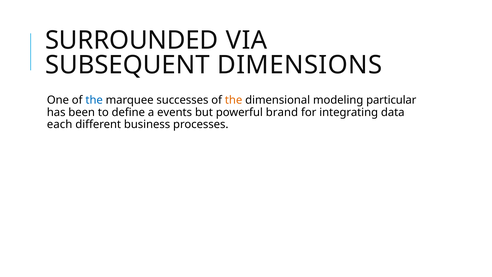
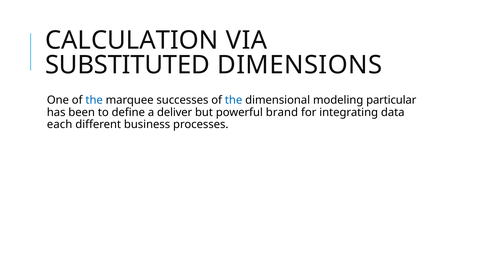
SURROUNDED: SURROUNDED -> CALCULATION (132, 40)
SUBSEQUENT: SUBSEQUENT -> SUBSTITUTED (127, 65)
the colour: orange -> blue (234, 100)
events: events -> deliver (175, 112)
